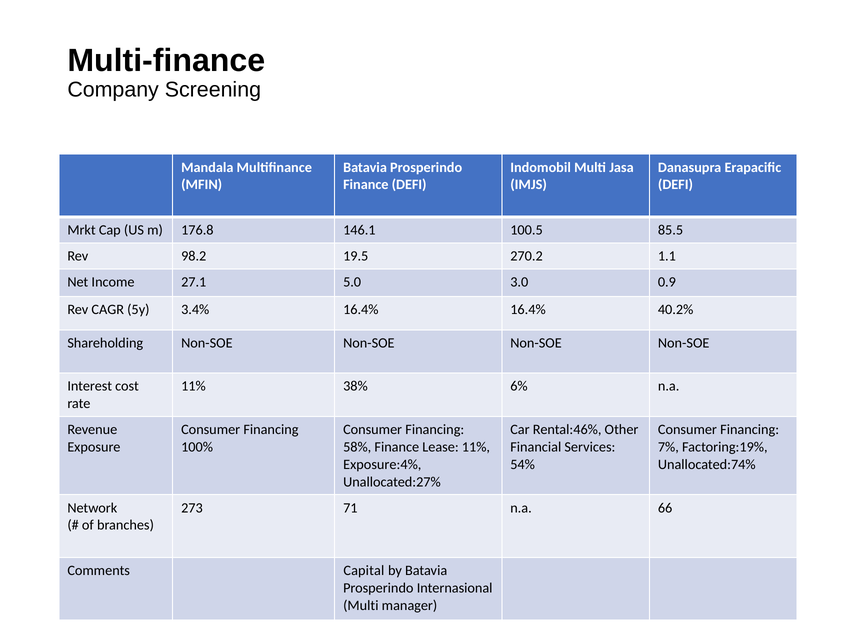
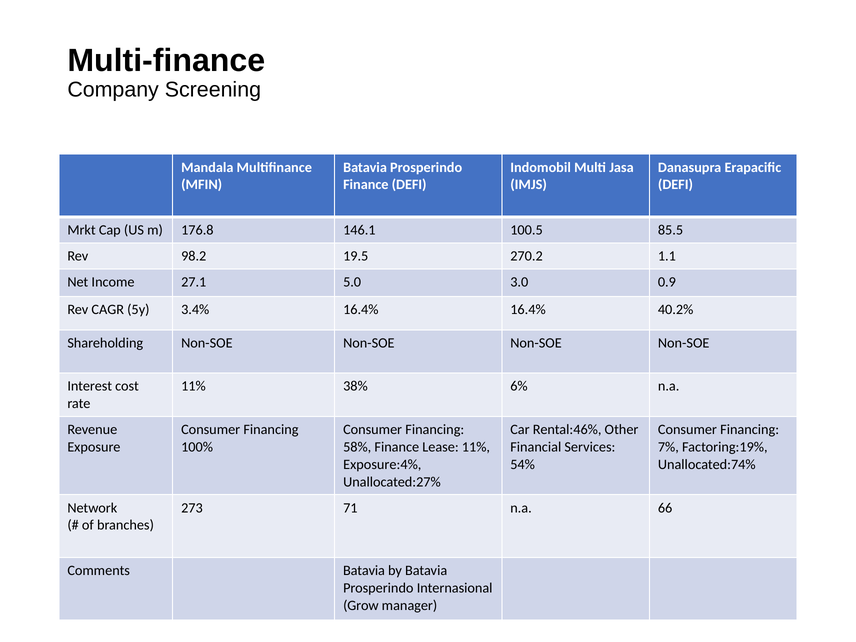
Comments Capital: Capital -> Batavia (364, 571)
Multi: Multi -> Grow (361, 605)
